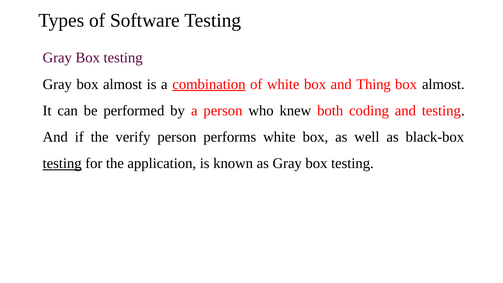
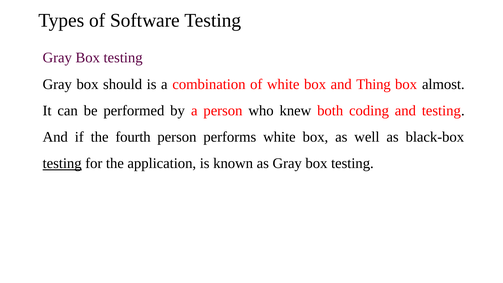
Gray box almost: almost -> should (123, 84)
combination underline: present -> none (209, 84)
verify: verify -> fourth (133, 137)
